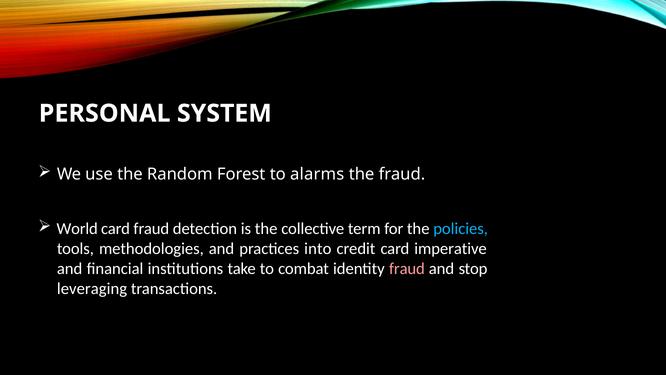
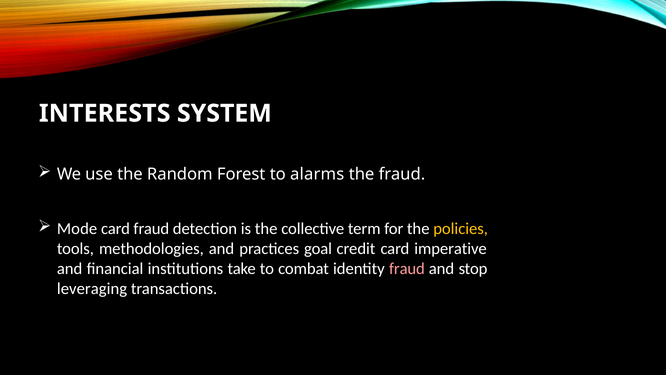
PERSONAL: PERSONAL -> INTERESTS (105, 113)
World: World -> Mode (77, 228)
policies colour: light blue -> yellow (461, 228)
into: into -> goal (318, 248)
